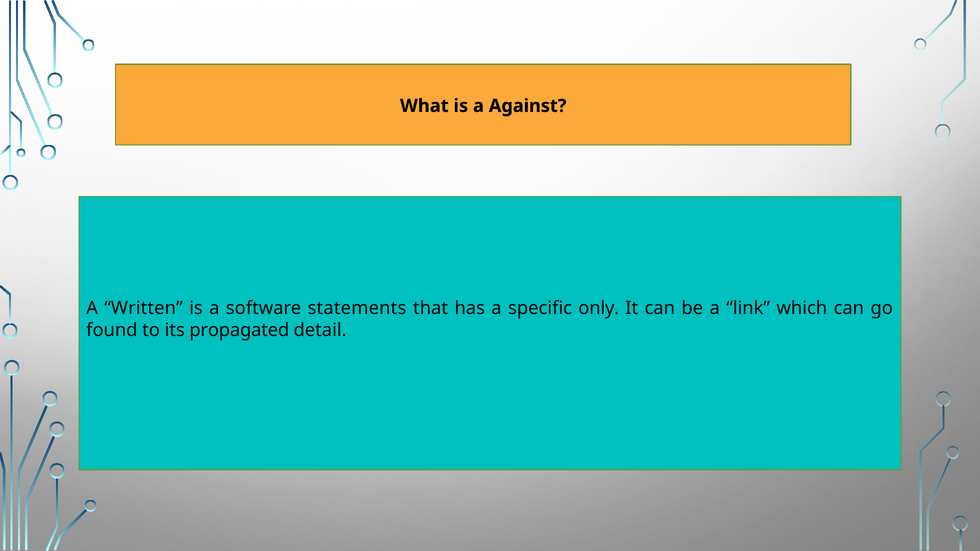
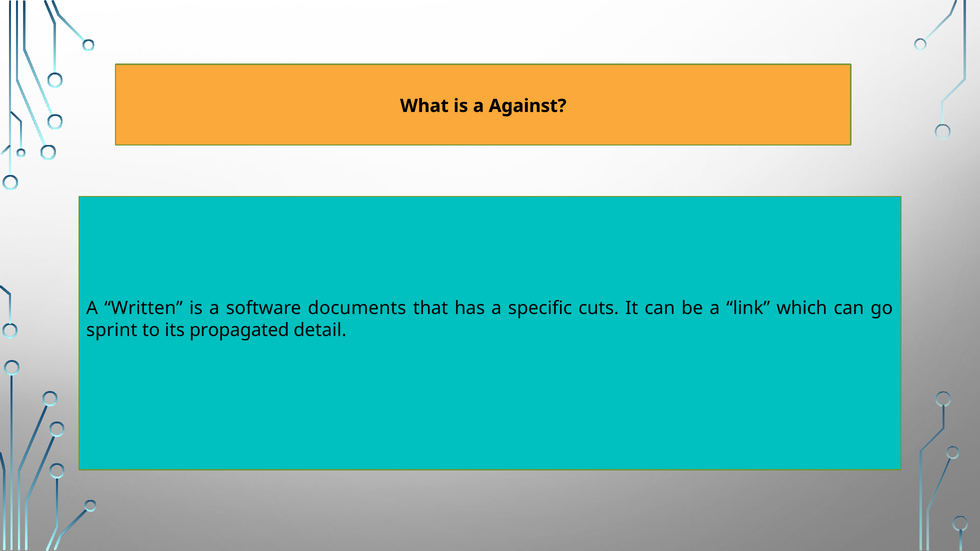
statements: statements -> documents (357, 308)
only: only -> cuts (599, 308)
found: found -> sprint (112, 330)
